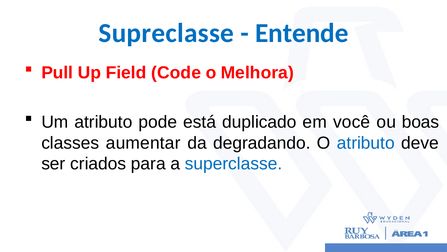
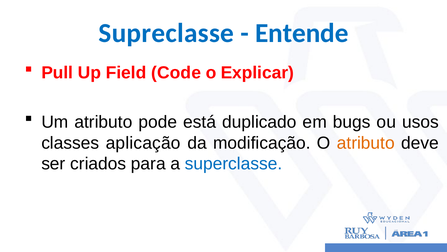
Melhora: Melhora -> Explicar (257, 73)
você: você -> bugs (352, 122)
boas: boas -> usos (420, 122)
aumentar: aumentar -> aplicação (143, 143)
degradando: degradando -> modificação (262, 143)
atributo colour: blue -> orange (366, 143)
